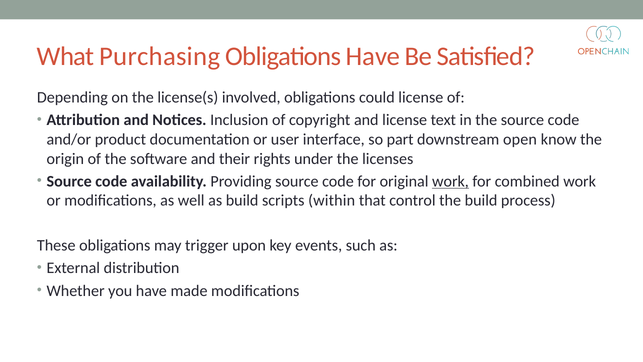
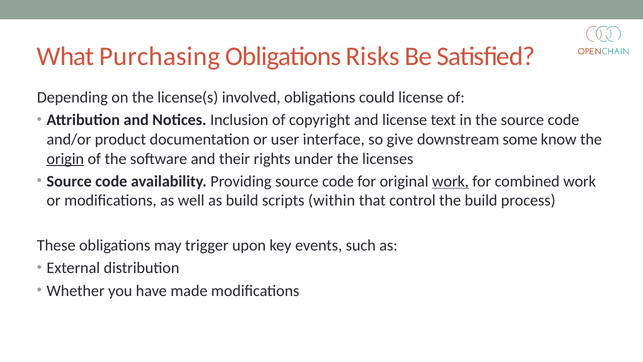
Obligations Have: Have -> Risks (373, 56)
part: part -> give (400, 139)
open: open -> some (520, 139)
origin underline: none -> present (65, 159)
